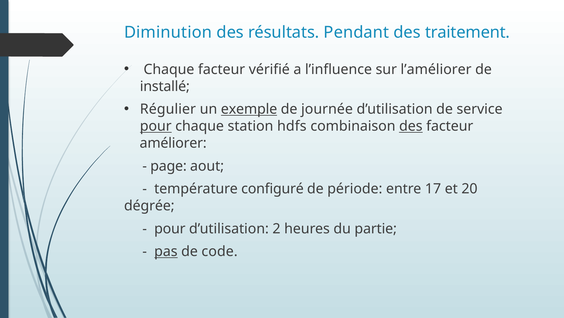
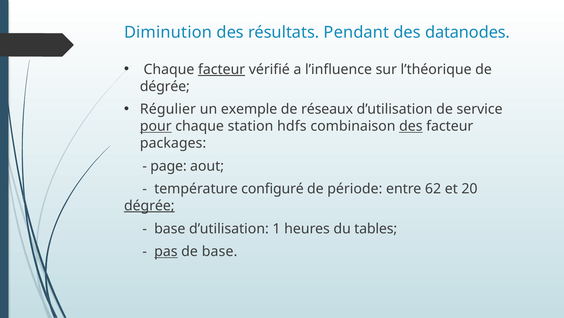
traitement: traitement -> datanodes (468, 32)
facteur underline: none -> present (222, 69)
l’améliorer: l’améliorer -> l’théorique (436, 69)
installé: installé -> dégrée (165, 86)
exemple underline: present -> none (249, 109)
journée: journée -> réseaux (327, 109)
améliorer: améliorer -> packages (173, 143)
17: 17 -> 62 (433, 188)
dégrée underline: none -> present (149, 205)
pour: pour -> base (170, 228)
2: 2 -> 1 (277, 228)
partie: partie -> tables (376, 228)
de code: code -> base (220, 251)
